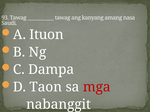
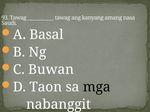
Ituon: Ituon -> Basal (46, 35)
Dampa: Dampa -> Buwan (51, 70)
mga colour: red -> black (97, 87)
